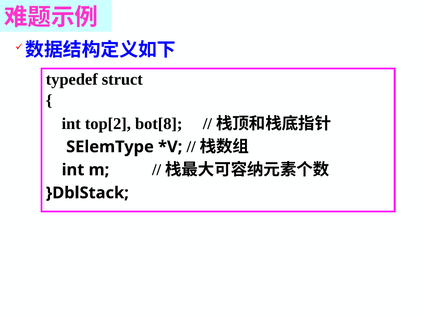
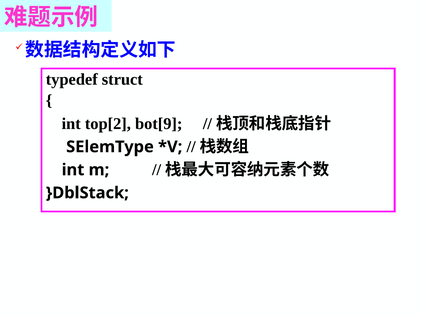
bot[8: bot[8 -> bot[9 (159, 124)
